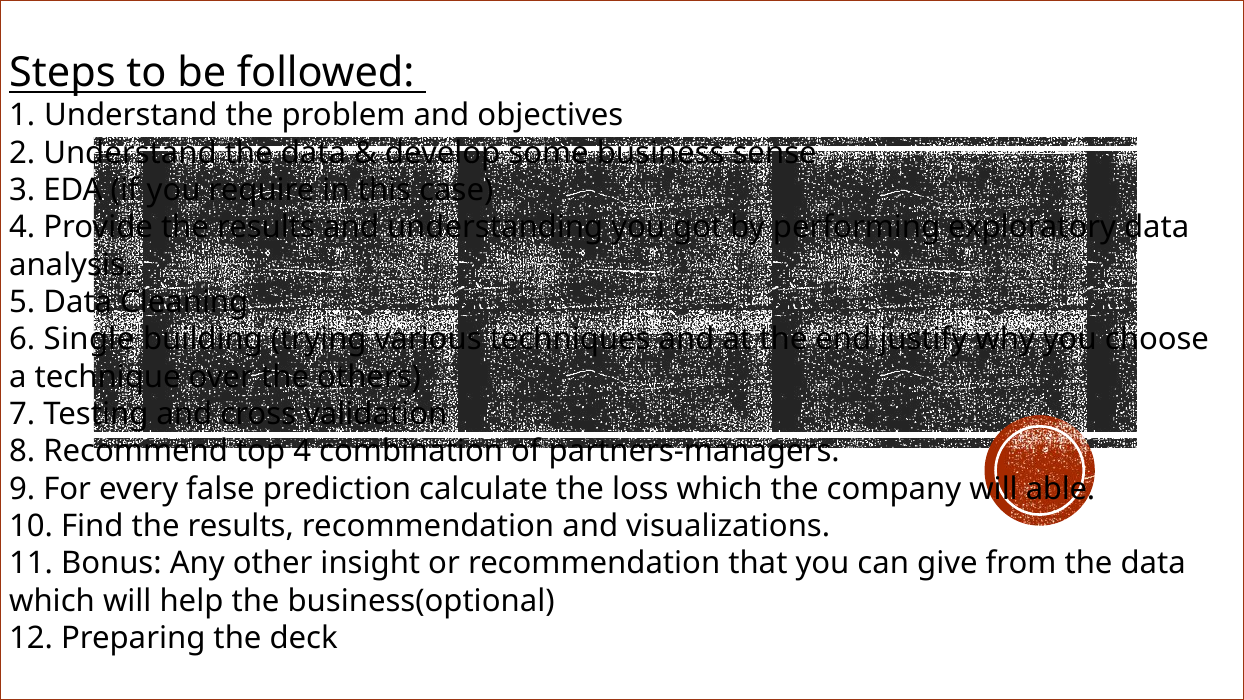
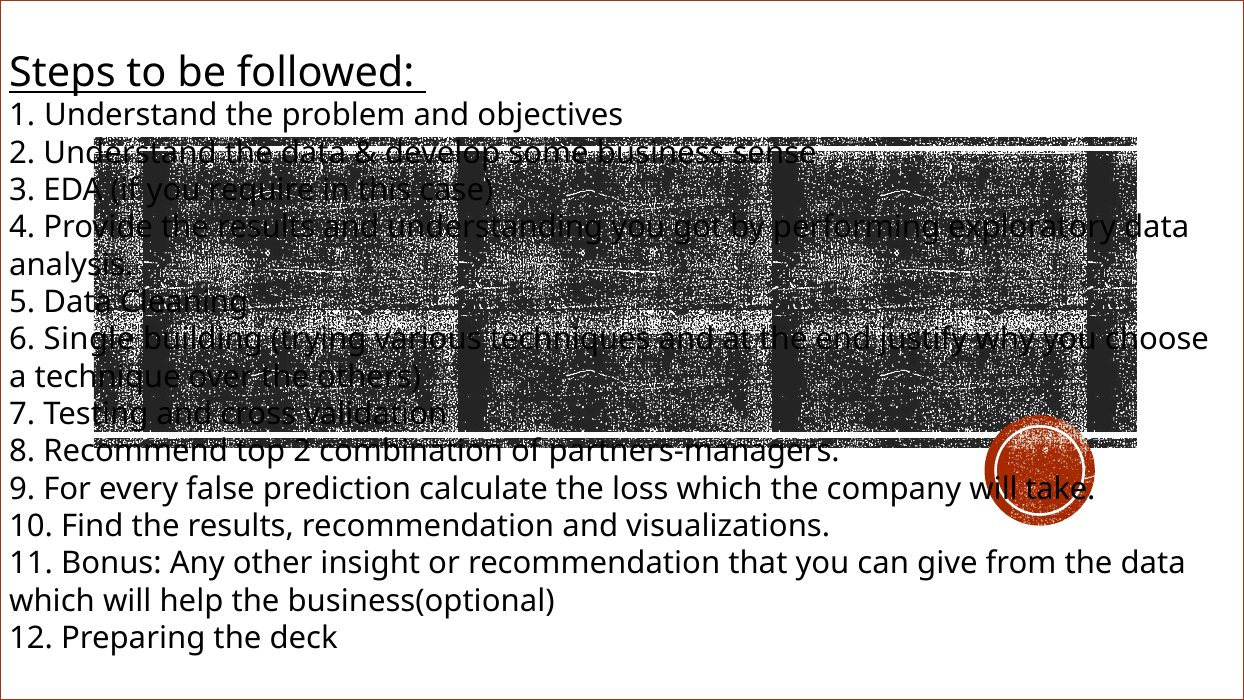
top 4: 4 -> 2 (302, 452)
able: able -> take (1060, 489)
